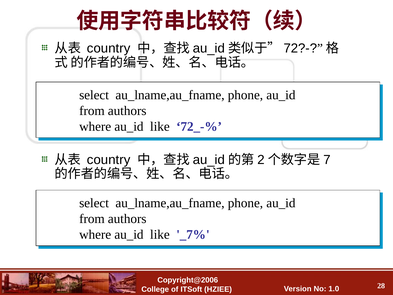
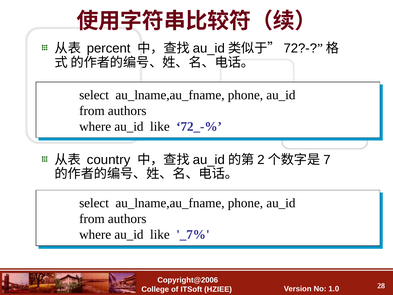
country: country -> percent (109, 48)
